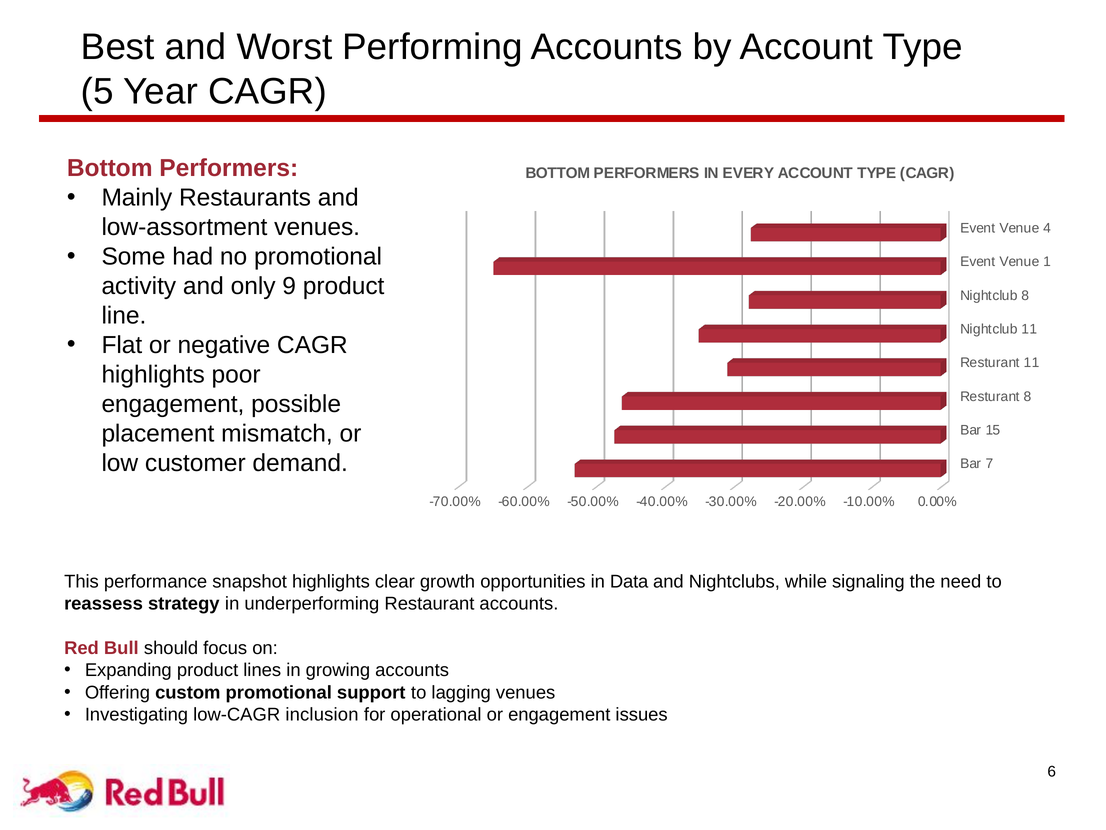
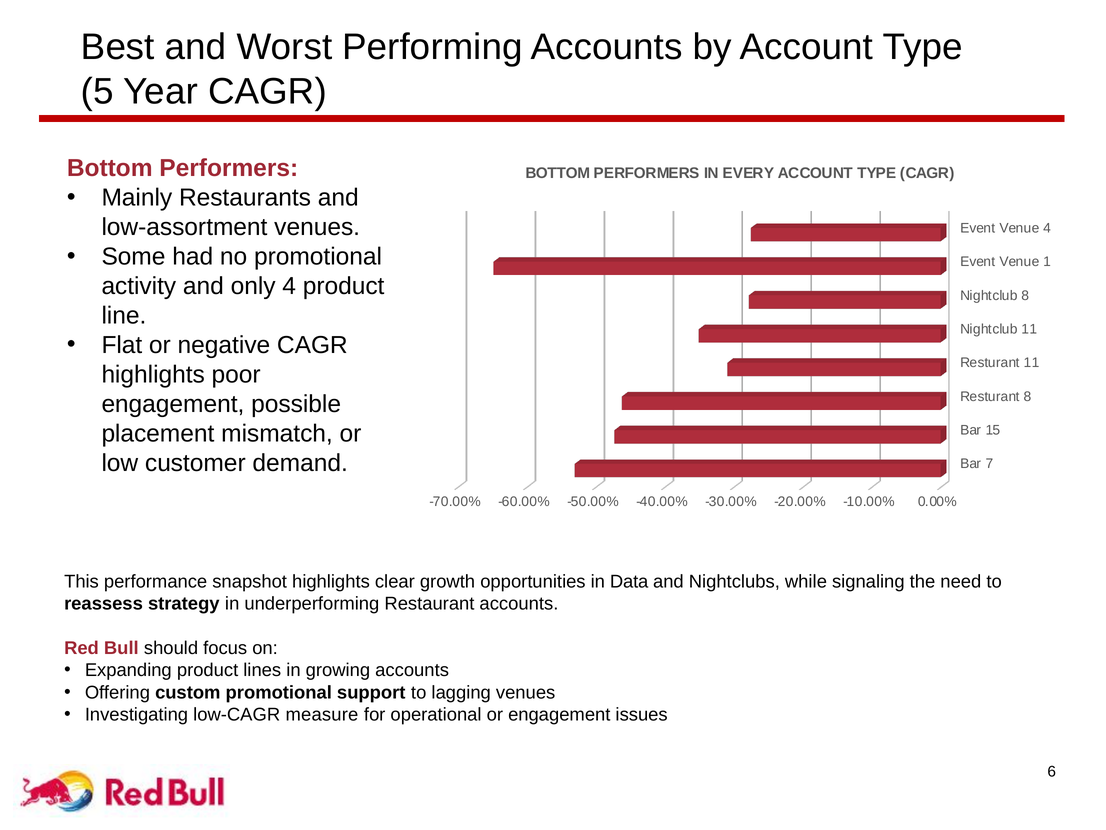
only 9: 9 -> 4 (289, 286)
inclusion: inclusion -> measure (322, 714)
